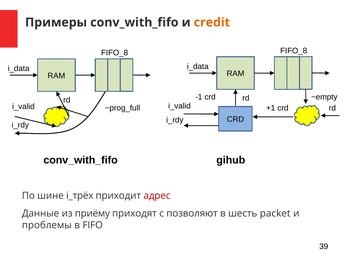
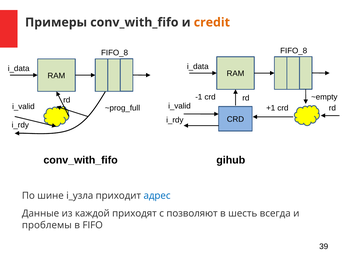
i_трёх: i_трёх -> i_узла (80, 196)
адрес colour: red -> blue (157, 196)
приёму: приёму -> каждой (92, 214)
packet: packet -> всегда (275, 214)
